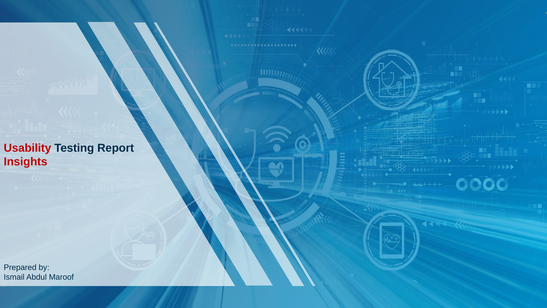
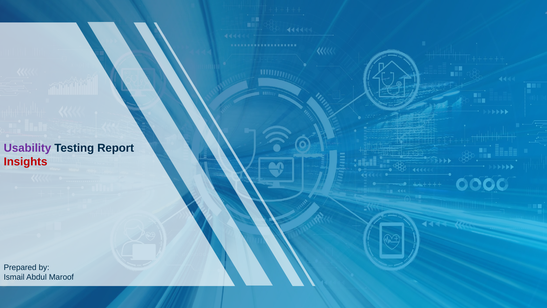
Usability colour: red -> purple (27, 148)
